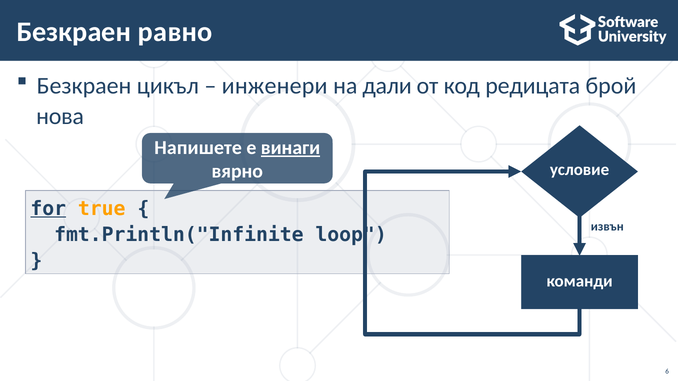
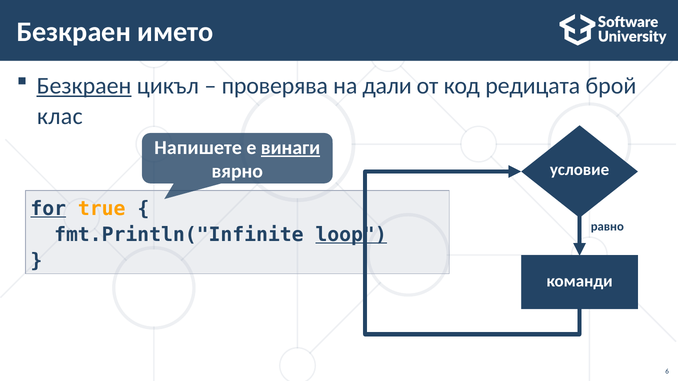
равно: равно -> името (175, 32)
Безкраен underline: none -> present (84, 86)
инженери: инженери -> проверява (275, 86)
нова: нова -> клас (60, 116)
извън: извън -> равно (607, 227)
loop underline: none -> present (351, 235)
